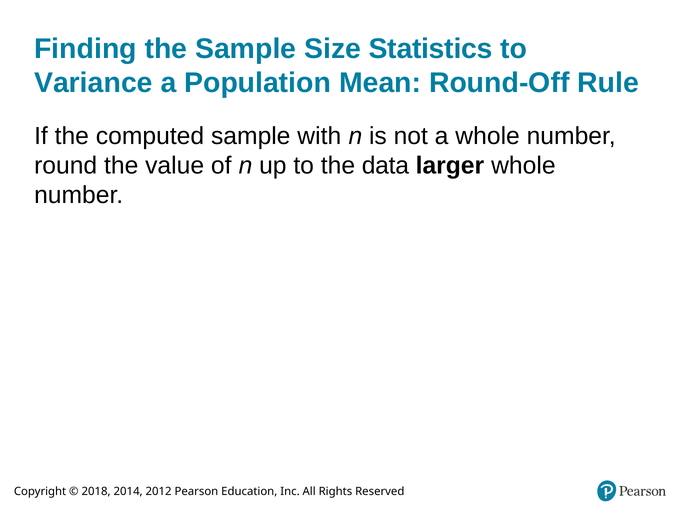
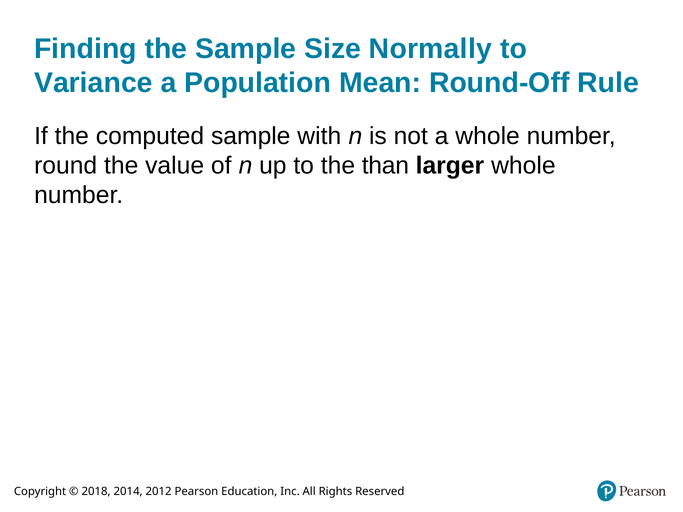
Statistics: Statistics -> Normally (430, 49)
data: data -> than (385, 166)
